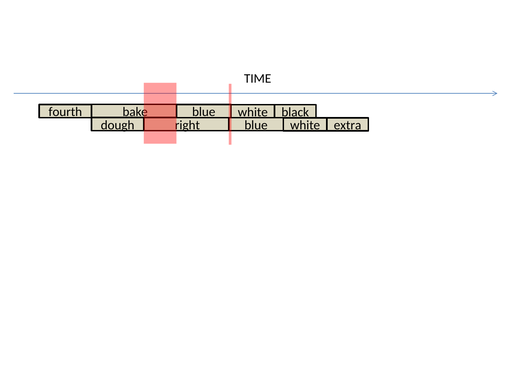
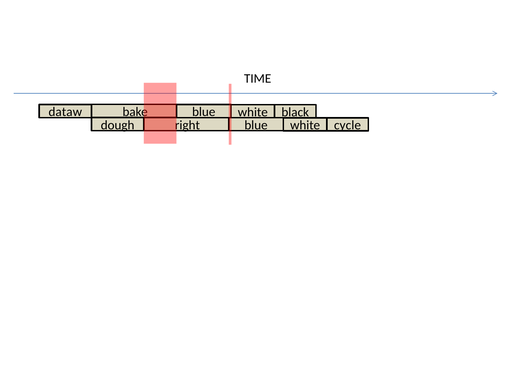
fourth: fourth -> dataw (65, 112)
extra: extra -> cycle (347, 125)
